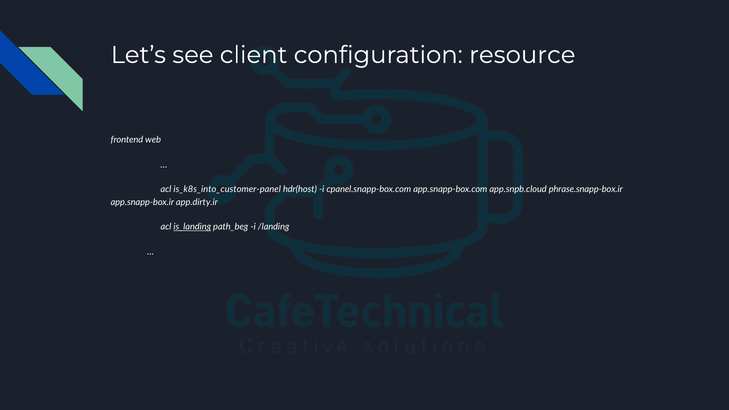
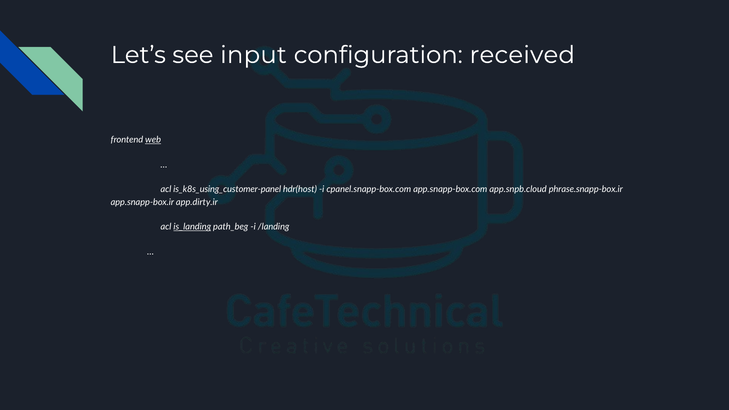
client: client -> input (253, 55)
resource: resource -> received (522, 55)
web underline: none -> present (153, 140)
is_k8s_into_customer-panel: is_k8s_into_customer-panel -> is_k8s_using_customer-panel (227, 189)
